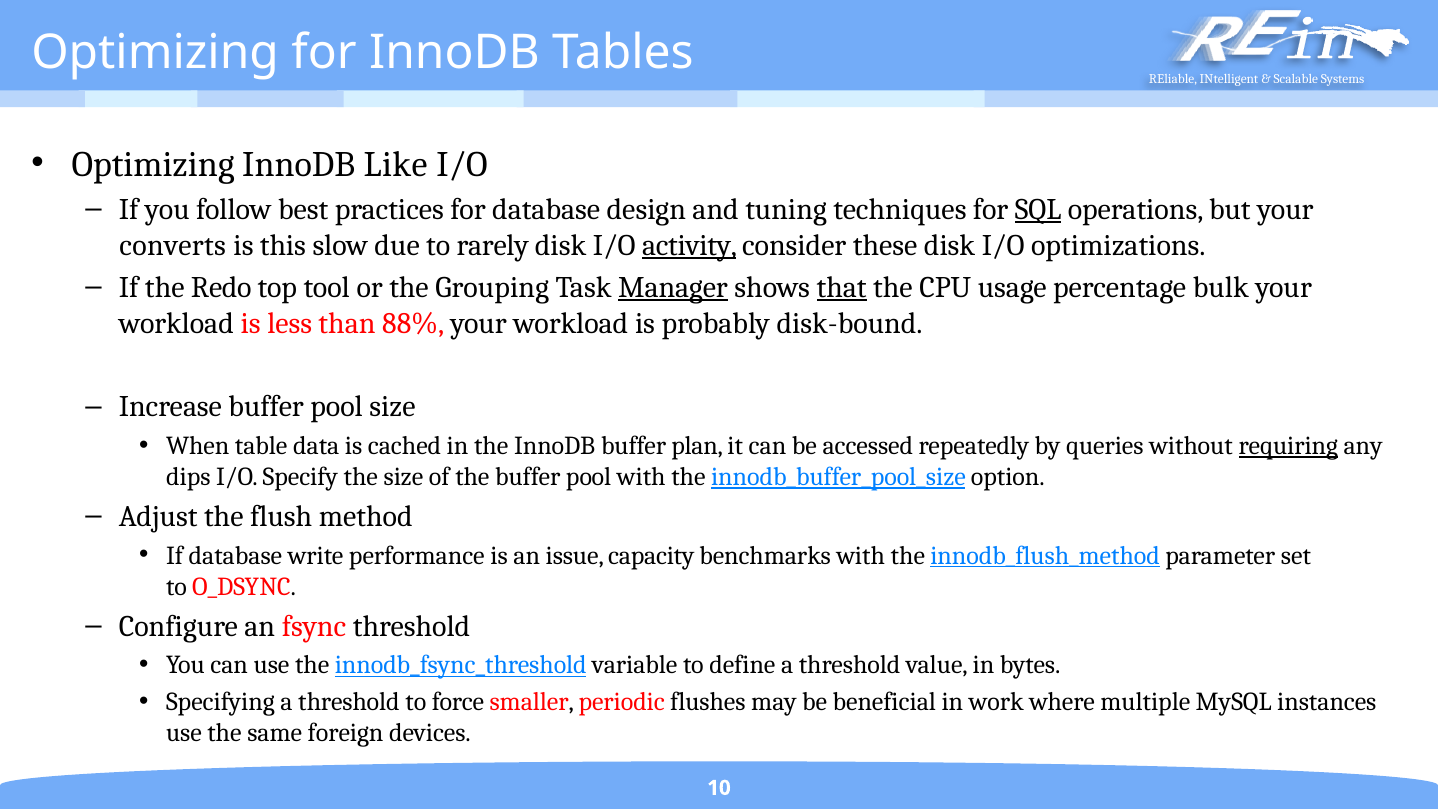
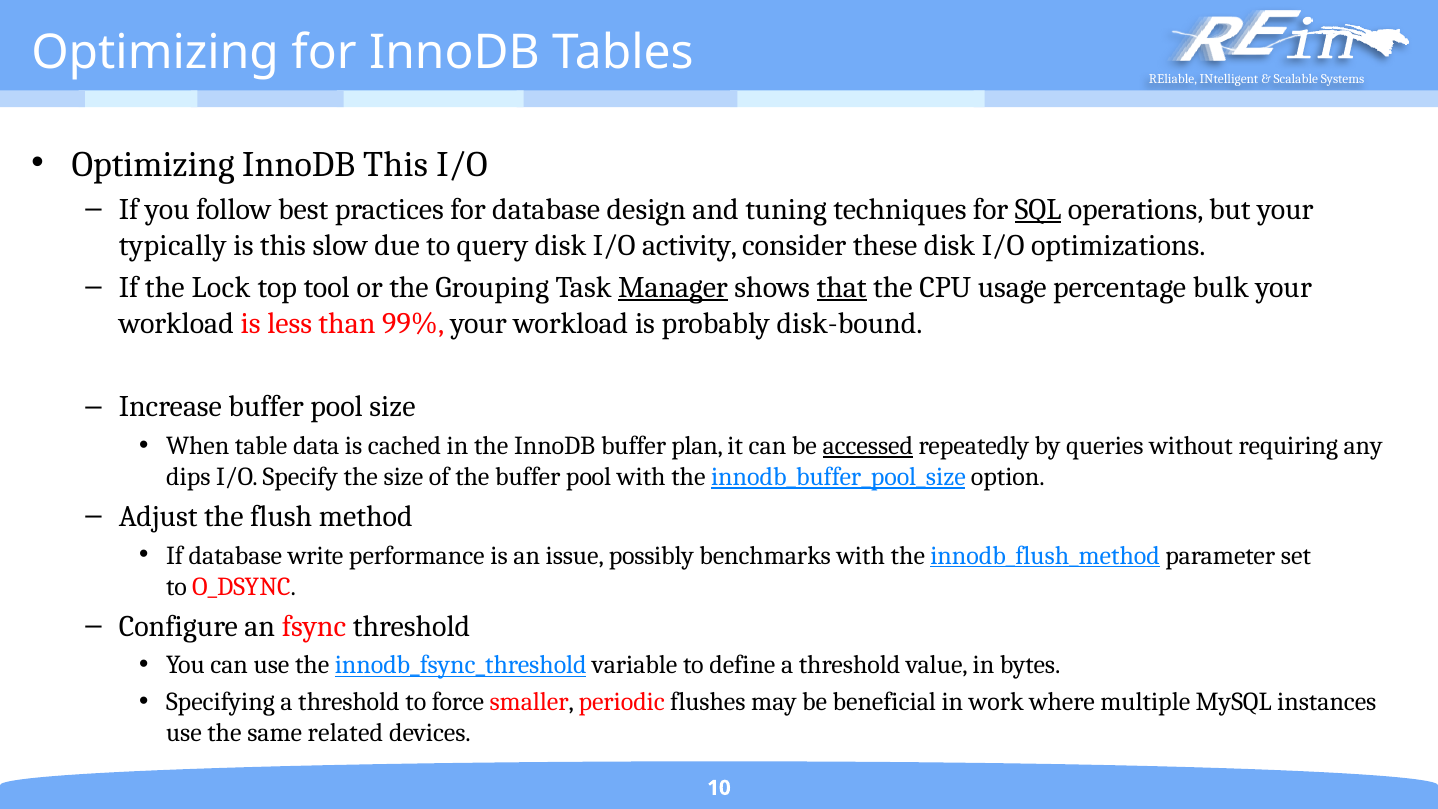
InnoDB Like: Like -> This (396, 164)
converts: converts -> typically (173, 245)
rarely: rarely -> query (492, 245)
activity underline: present -> none (690, 245)
Redo: Redo -> Lock (221, 287)
88%: 88% -> 99% (413, 323)
accessed underline: none -> present (868, 446)
requiring underline: present -> none (1288, 446)
capacity: capacity -> possibly (651, 555)
foreign: foreign -> related (345, 733)
